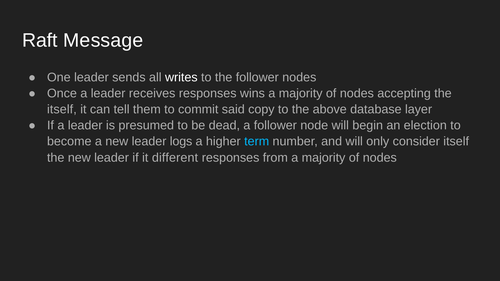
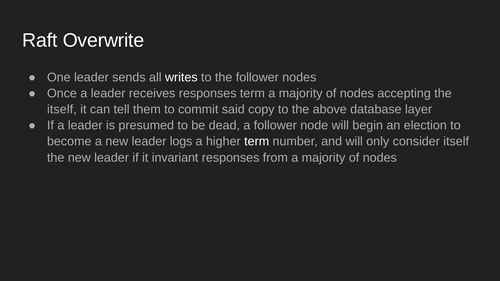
Message: Message -> Overwrite (103, 40)
responses wins: wins -> term (252, 93)
term colour: light blue -> white (257, 142)
different: different -> invariant (175, 158)
